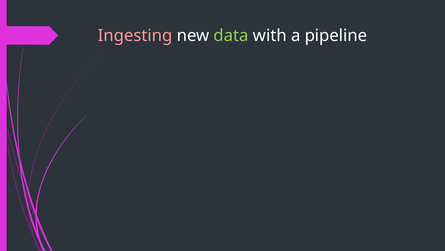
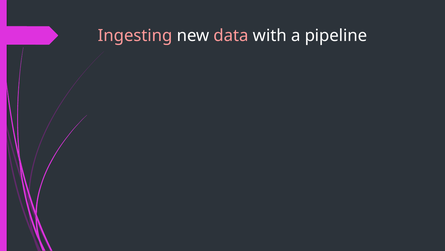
data colour: light green -> pink (231, 36)
